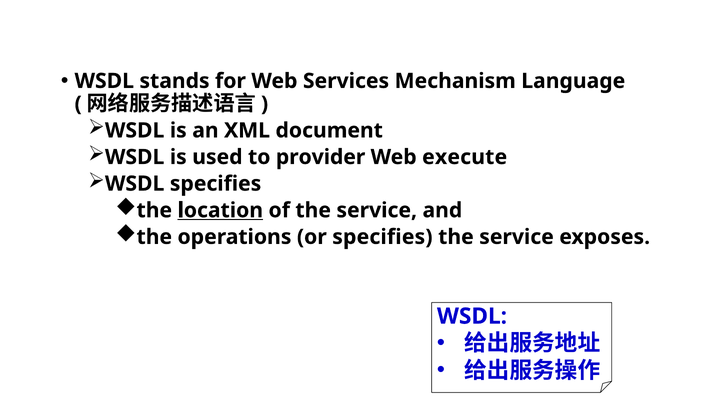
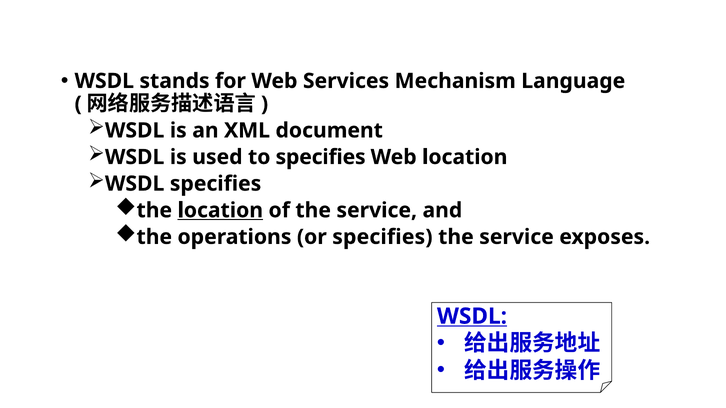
to provider: provider -> specifies (321, 157)
Web execute: execute -> location (465, 157)
WSDL underline: none -> present (472, 317)
